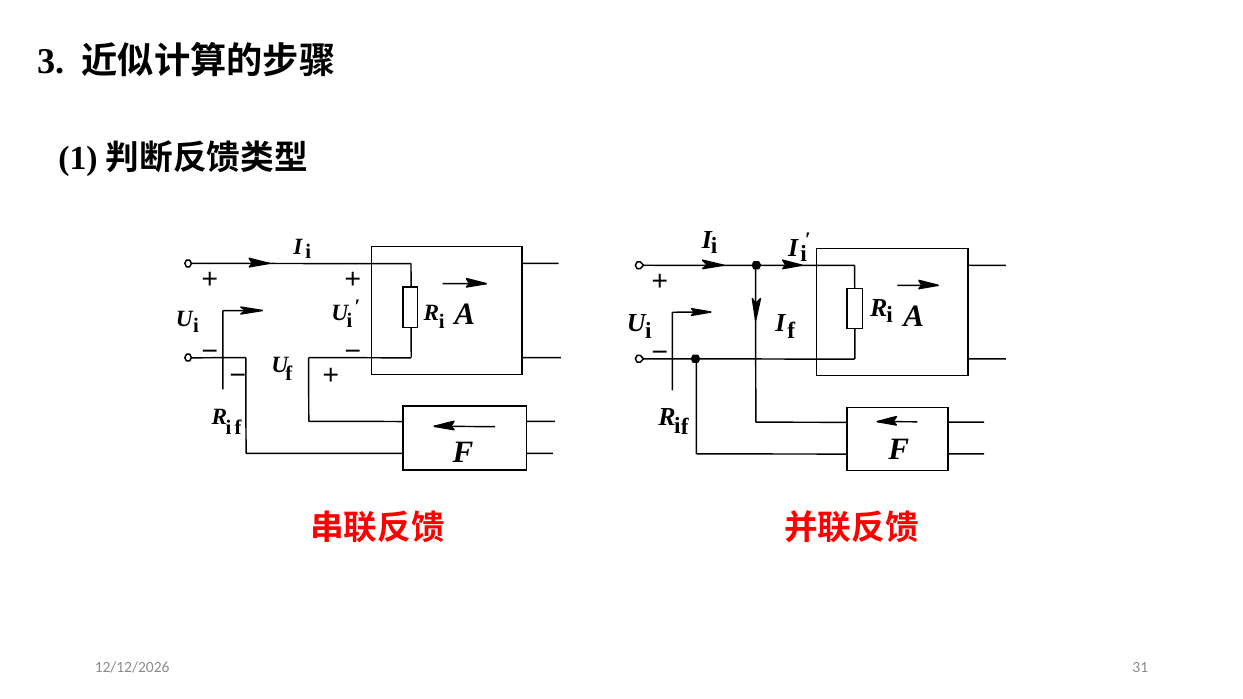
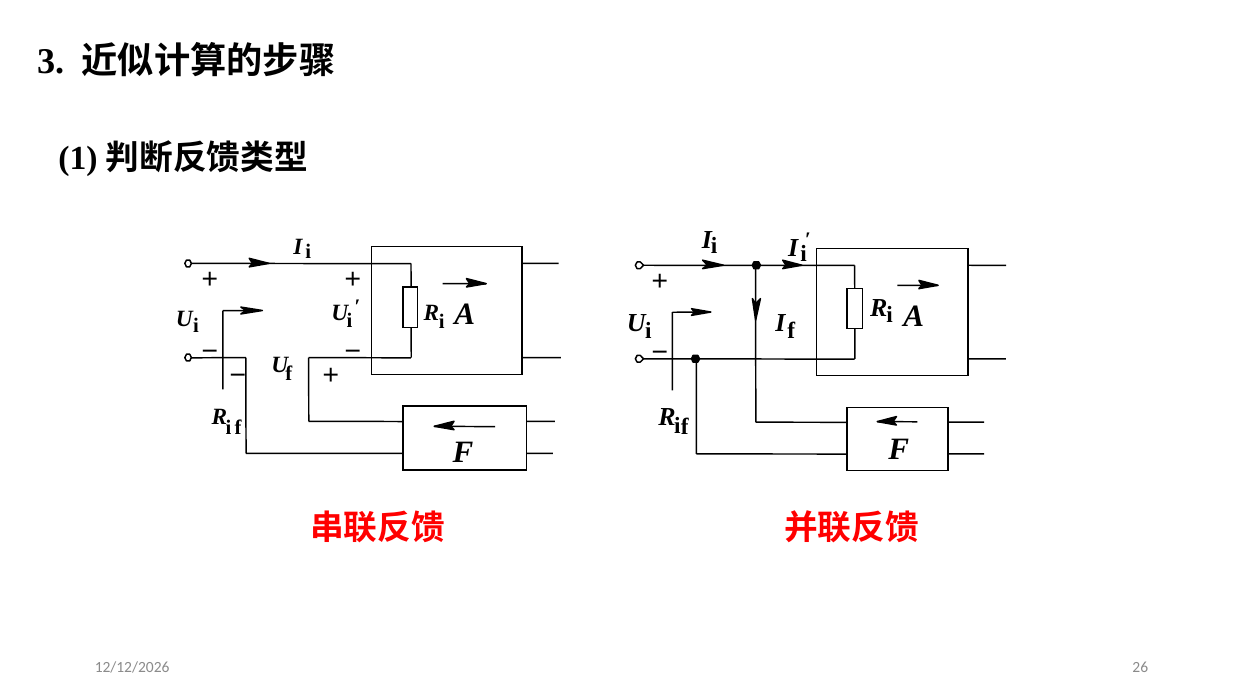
31: 31 -> 26 (1140, 668)
